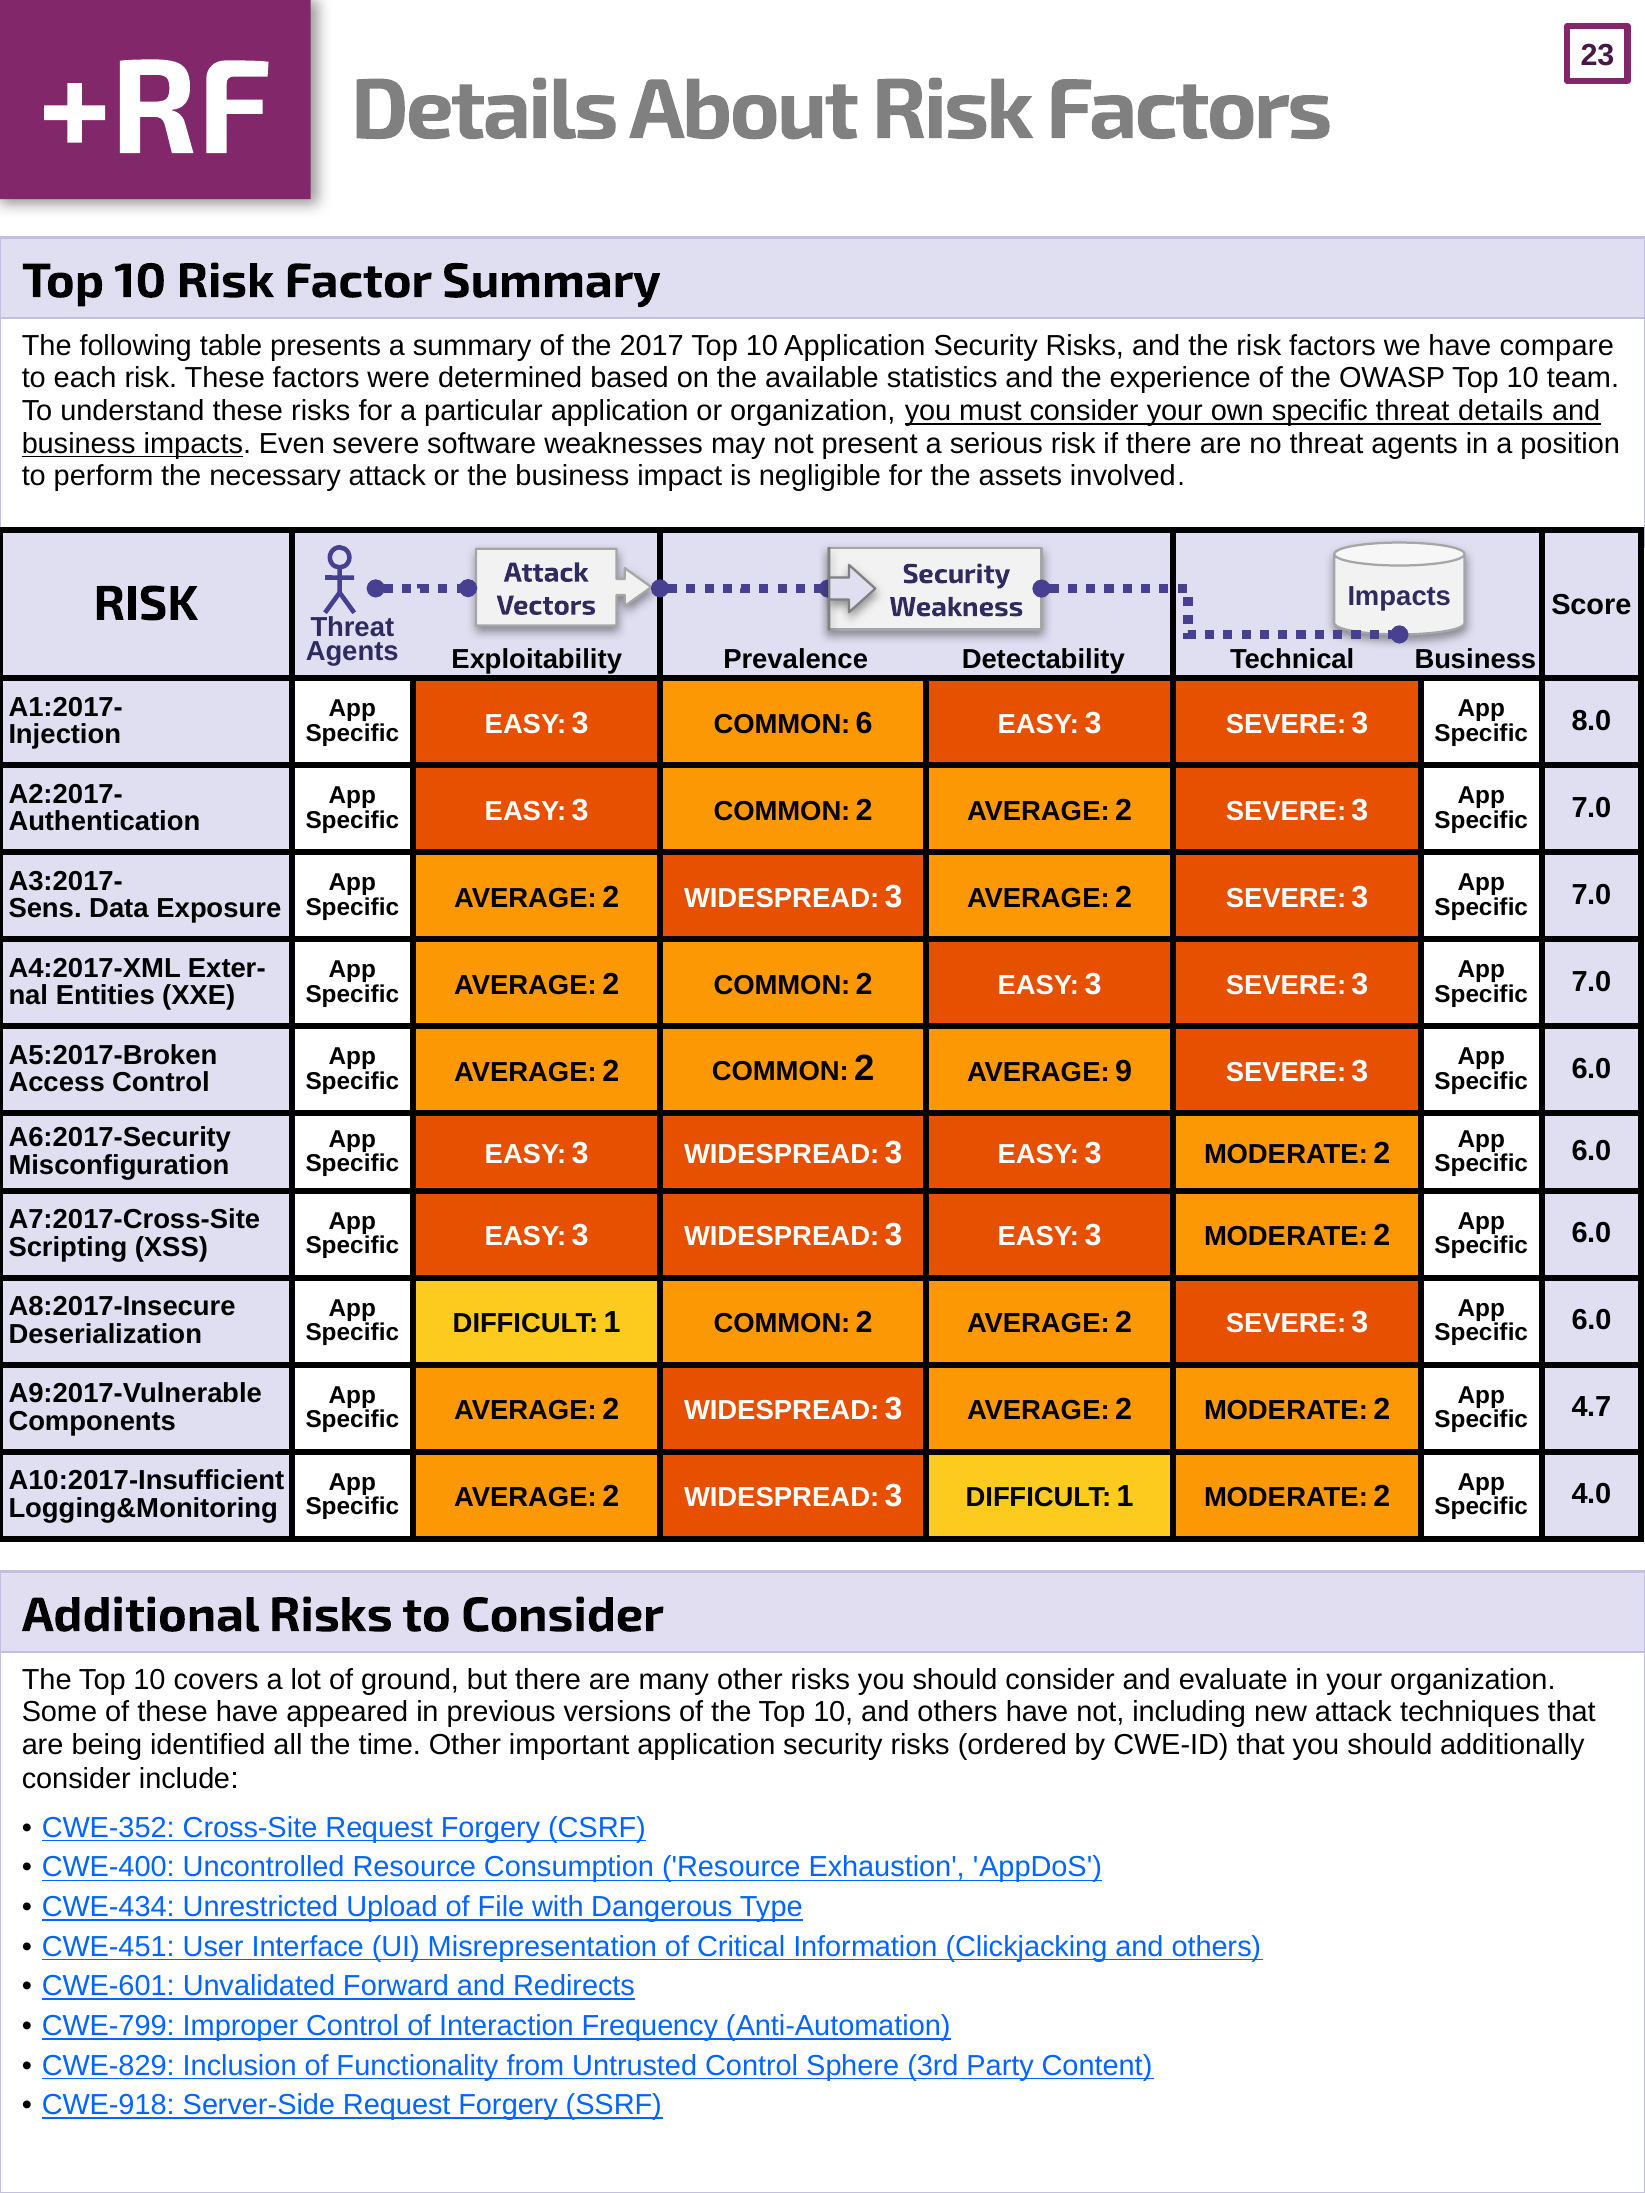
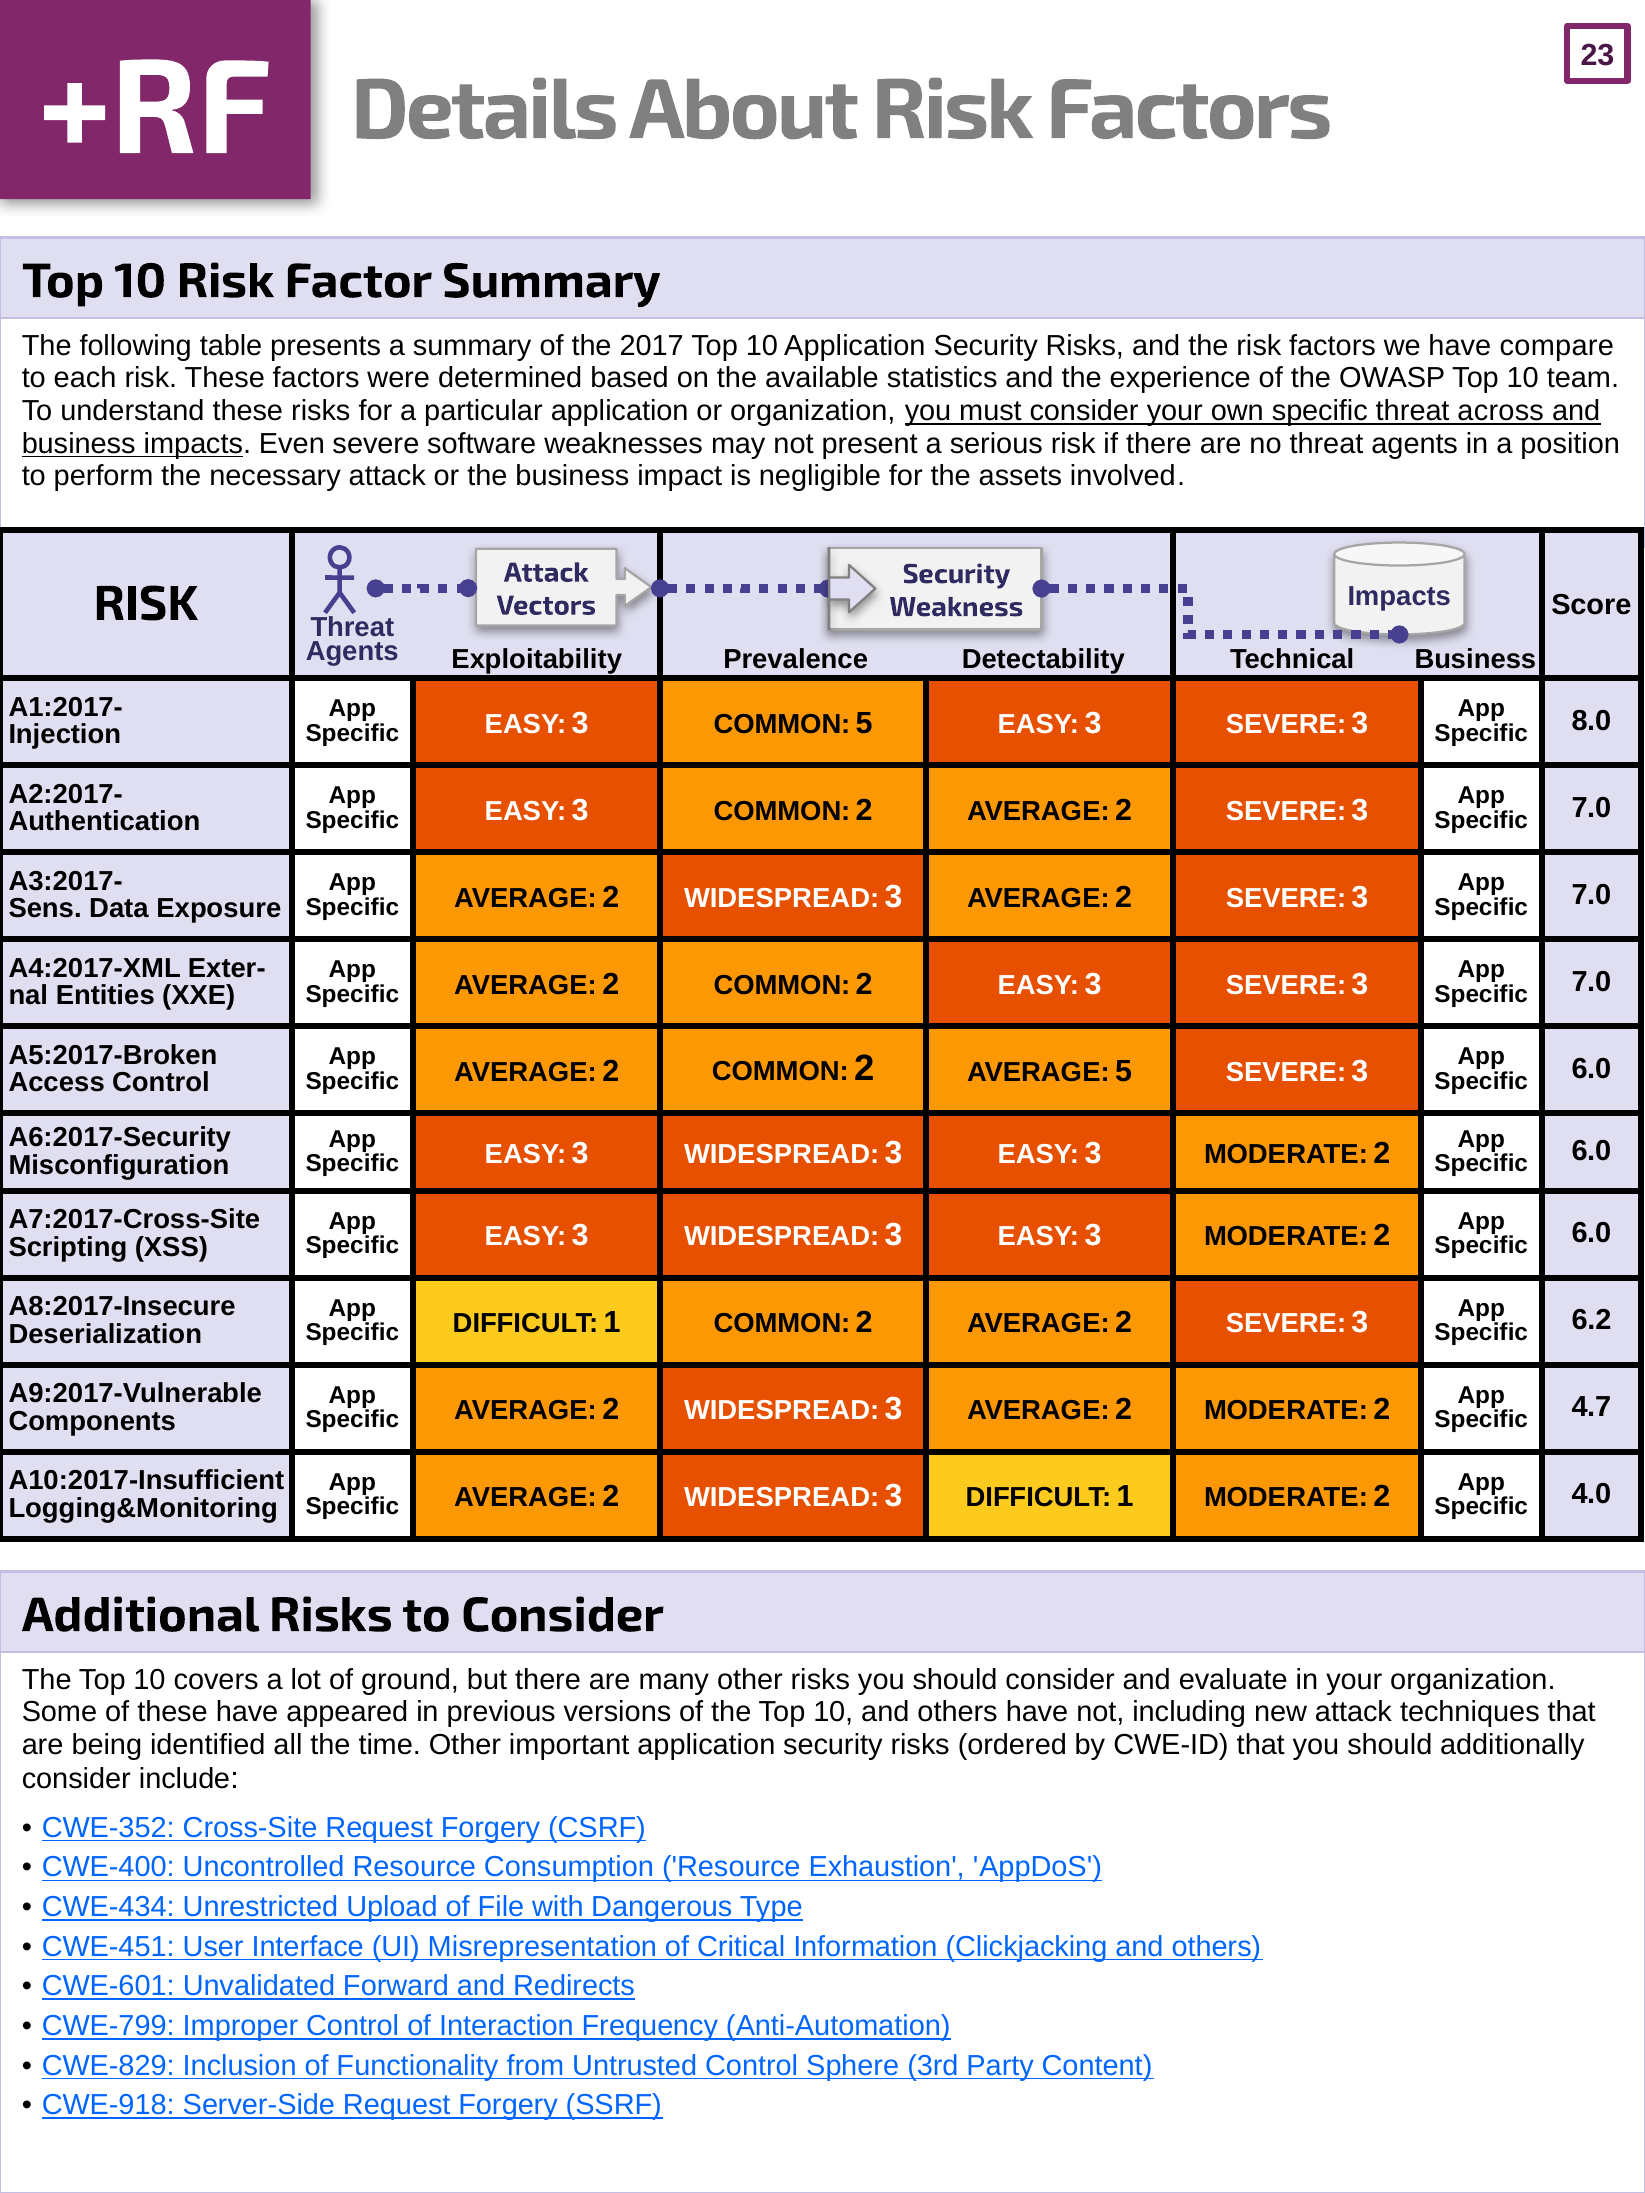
threat details: details -> across (1501, 411)
COMMON 6: 6 -> 5 (864, 723)
AVERAGE 9: 9 -> 5 (1124, 1072)
6.0: 6.0 -> 6.2 (1591, 1321)
